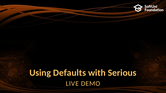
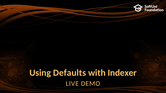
Serious: Serious -> Indexer (122, 73)
